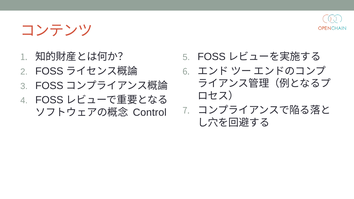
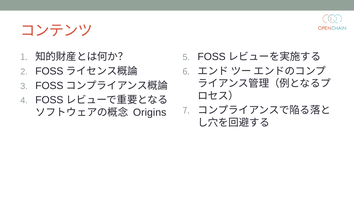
Control: Control -> Origins (150, 112)
